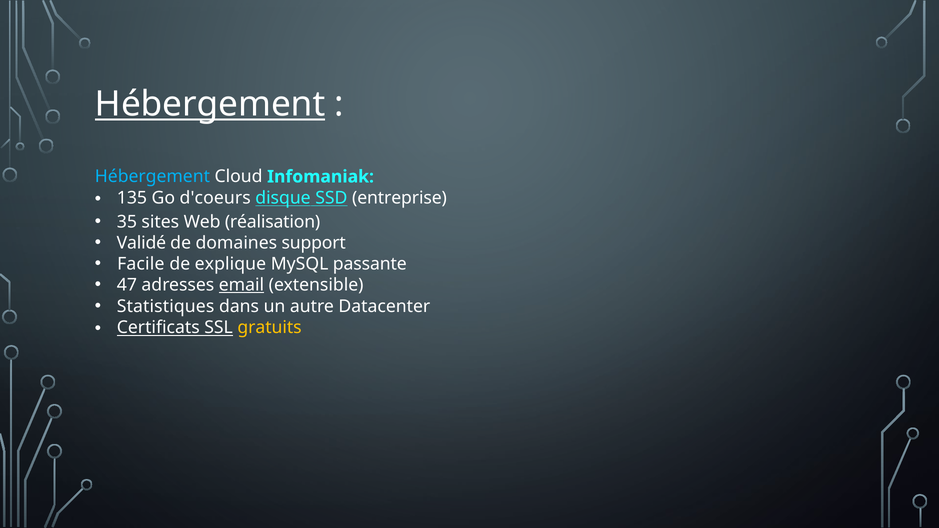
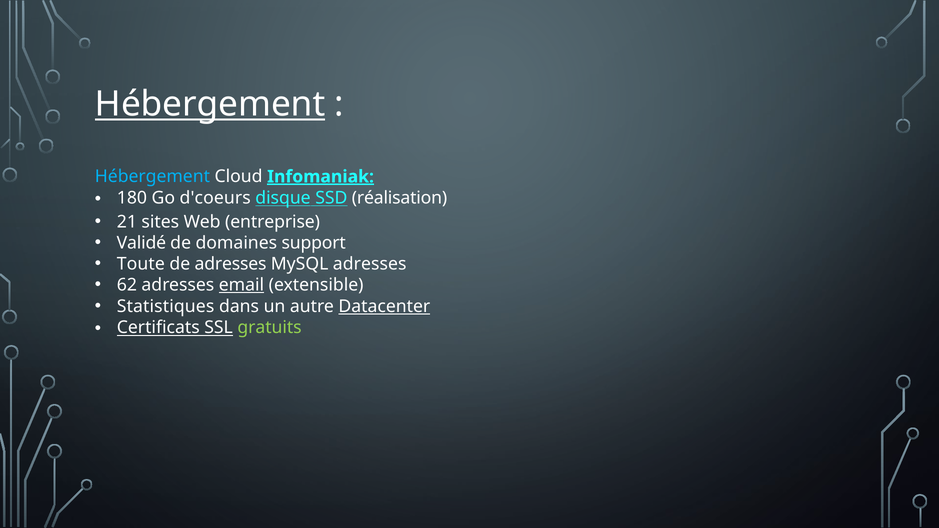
Infomaniak underline: none -> present (321, 177)
135: 135 -> 180 (132, 198)
entreprise: entreprise -> réalisation (400, 198)
35: 35 -> 21 (127, 222)
réalisation: réalisation -> entreprise (273, 222)
Facile: Facile -> Toute (141, 264)
de explique: explique -> adresses (231, 264)
MySQL passante: passante -> adresses (370, 264)
47: 47 -> 62 (127, 285)
Datacenter underline: none -> present (384, 306)
gratuits colour: yellow -> light green (270, 327)
